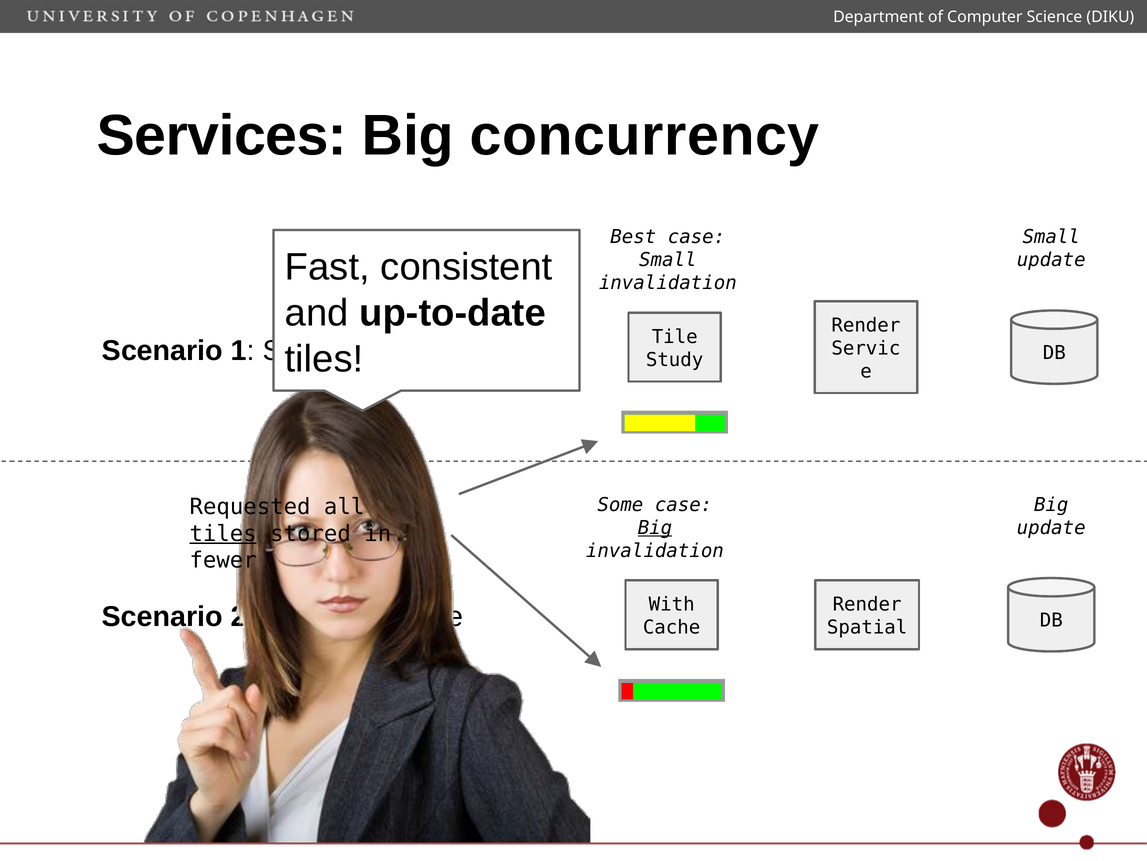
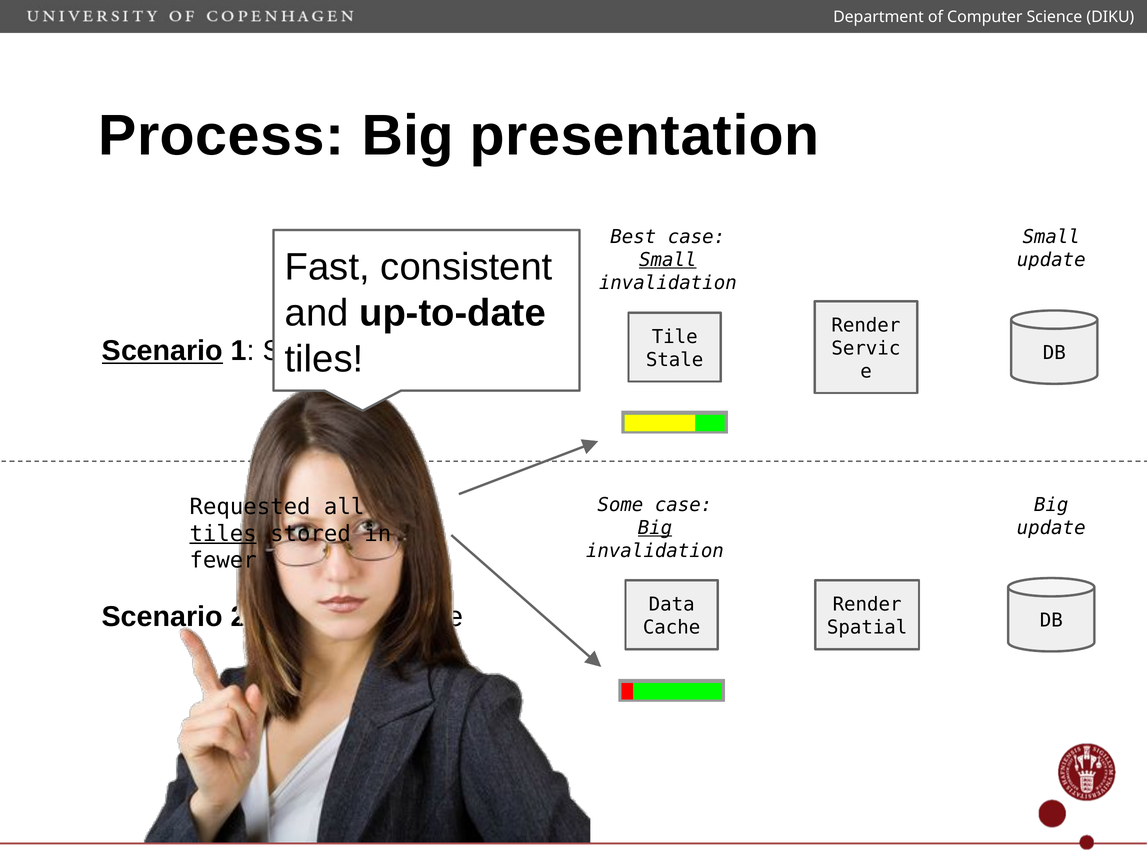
Services: Services -> Process (221, 136)
concurrency: concurrency -> presentation (645, 136)
Small underline: none -> present (668, 260)
Scenario underline: none -> present (162, 351)
Study: Study -> Stale (675, 360)
With: With -> Data (672, 604)
